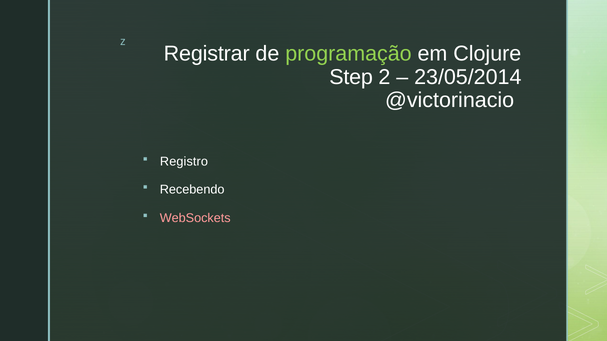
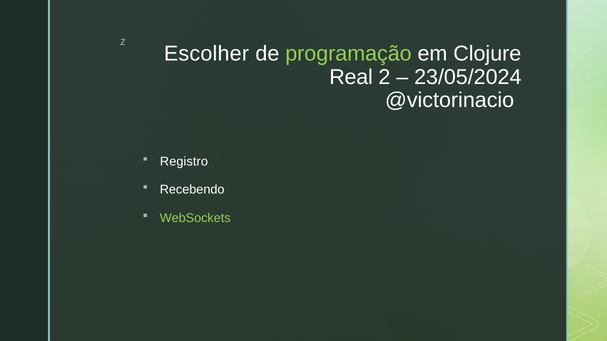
Registrar: Registrar -> Escolher (207, 54)
Step: Step -> Real (351, 77)
23/05/2014: 23/05/2014 -> 23/05/2024 (468, 77)
WebSockets colour: pink -> light green (195, 218)
